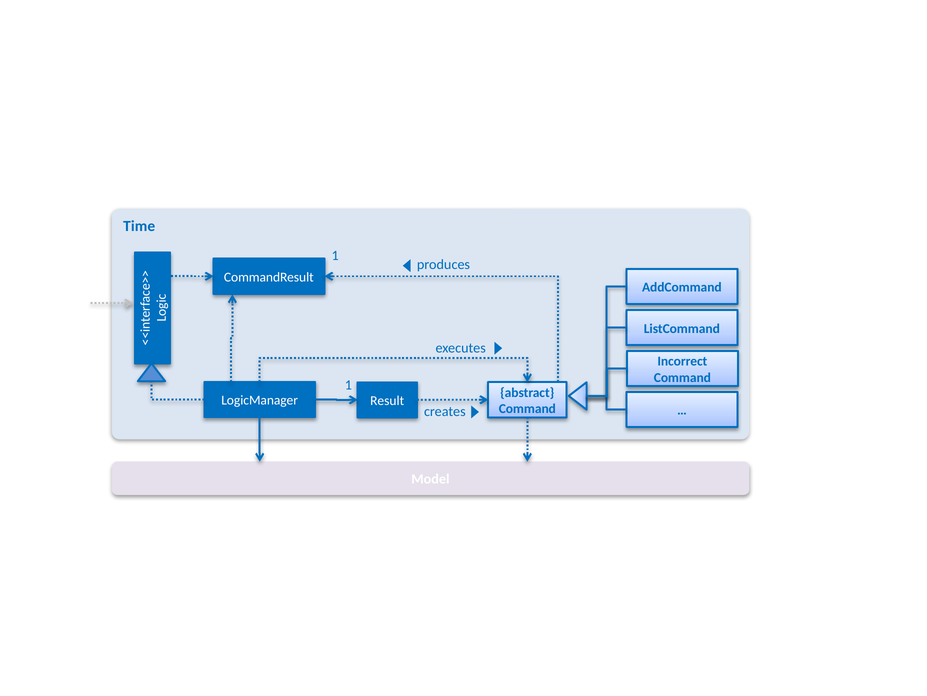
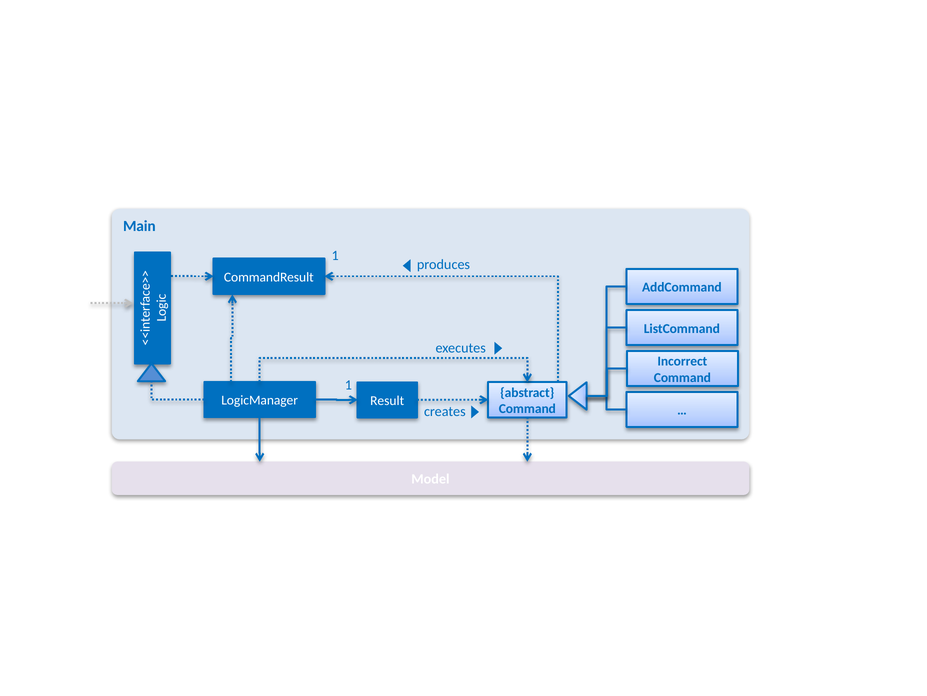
Time: Time -> Main (139, 226)
